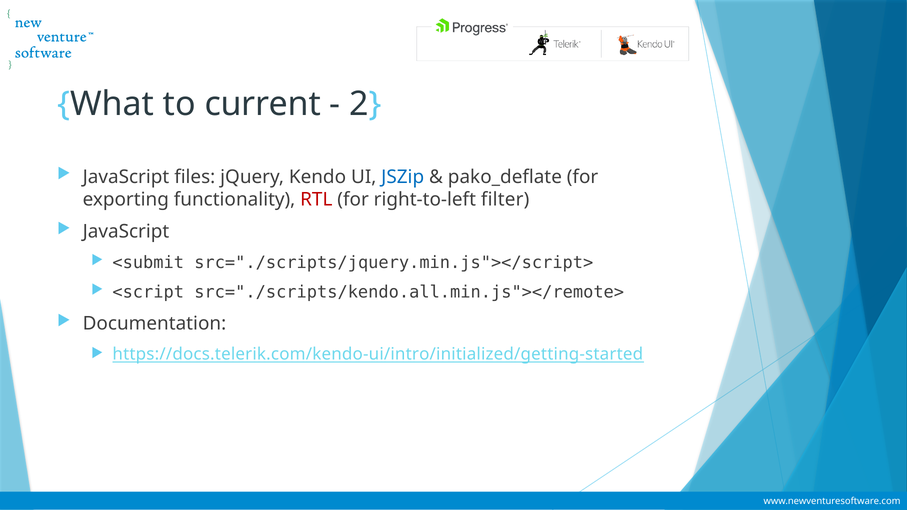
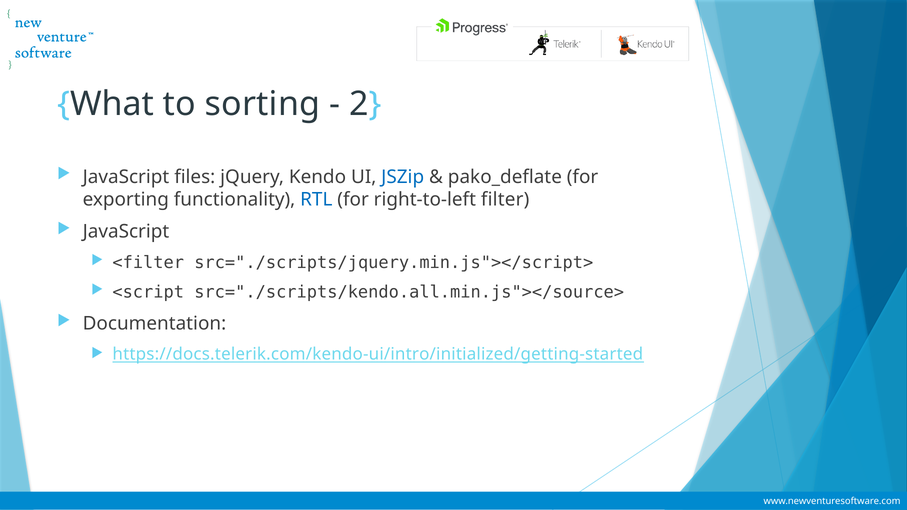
current: current -> sorting (262, 104)
RTL colour: red -> blue (316, 200)
<submit: <submit -> <filter (148, 263)
src="./scripts/kendo.all.min.js"></remote>: src="./scripts/kendo.all.min.js"></remote> -> src="./scripts/kendo.all.min.js"></source> (409, 292)
